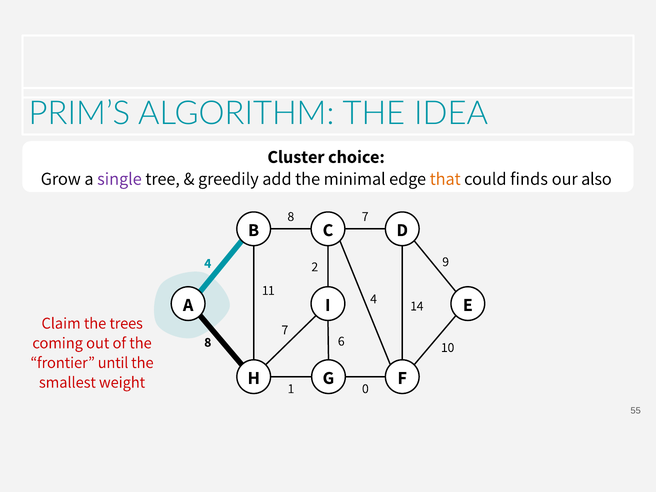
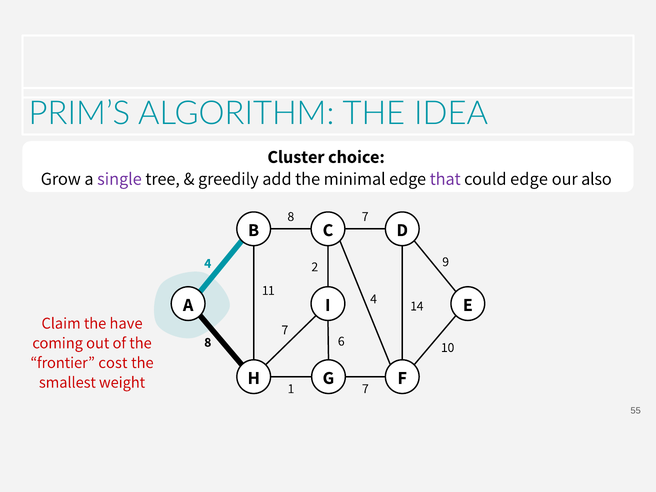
that colour: orange -> purple (445, 179)
could finds: finds -> edge (529, 179)
trees: trees -> have (126, 323)
until: until -> cost (113, 363)
1 0: 0 -> 7 (365, 389)
